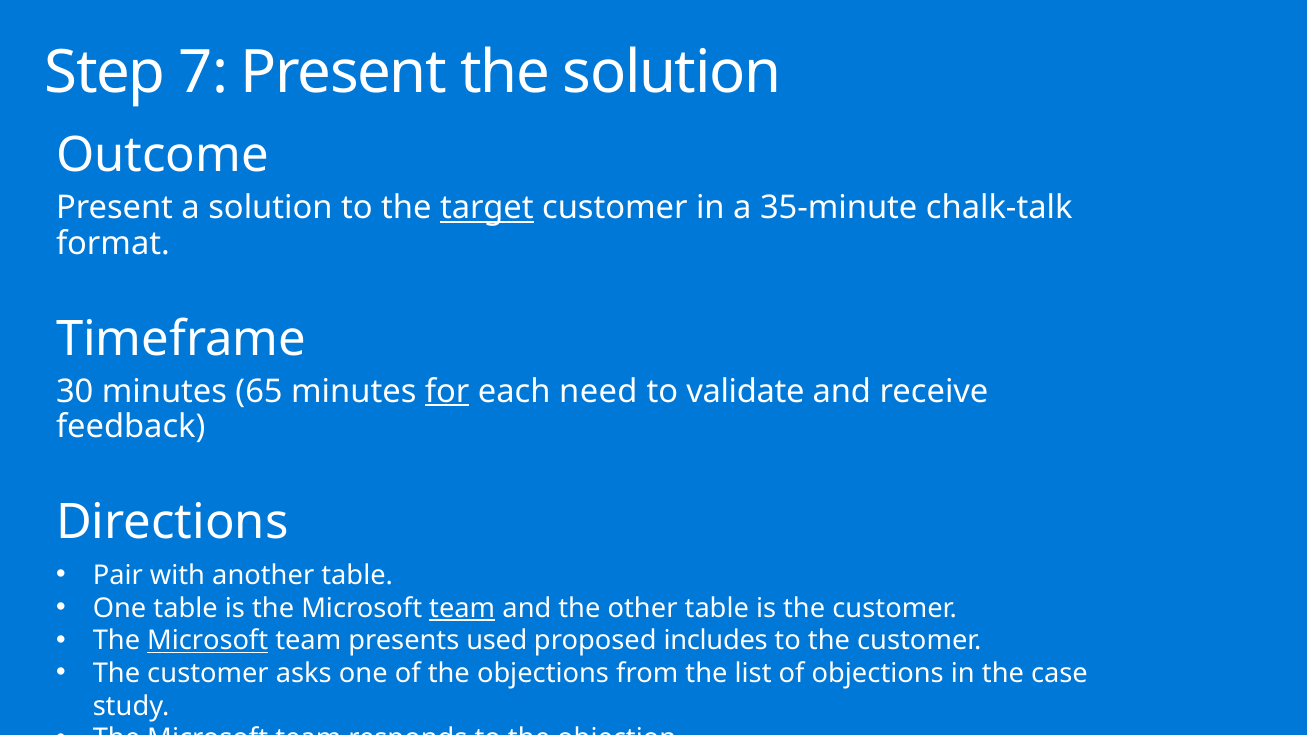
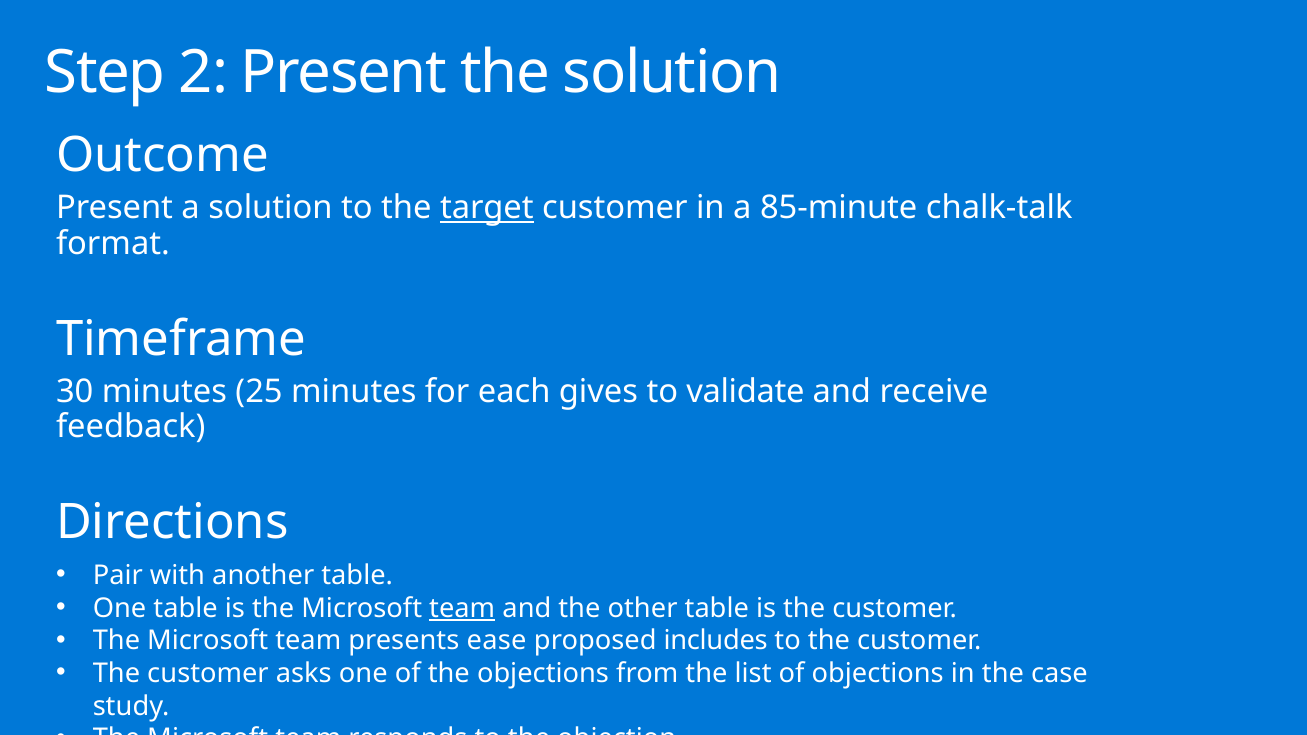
7: 7 -> 2 (203, 73)
35-minute: 35-minute -> 85-minute (839, 208)
65: 65 -> 25 (259, 391)
for underline: present -> none (447, 391)
each need: need -> gives (598, 391)
Microsoft underline: present -> none (208, 641)
used: used -> ease (497, 641)
